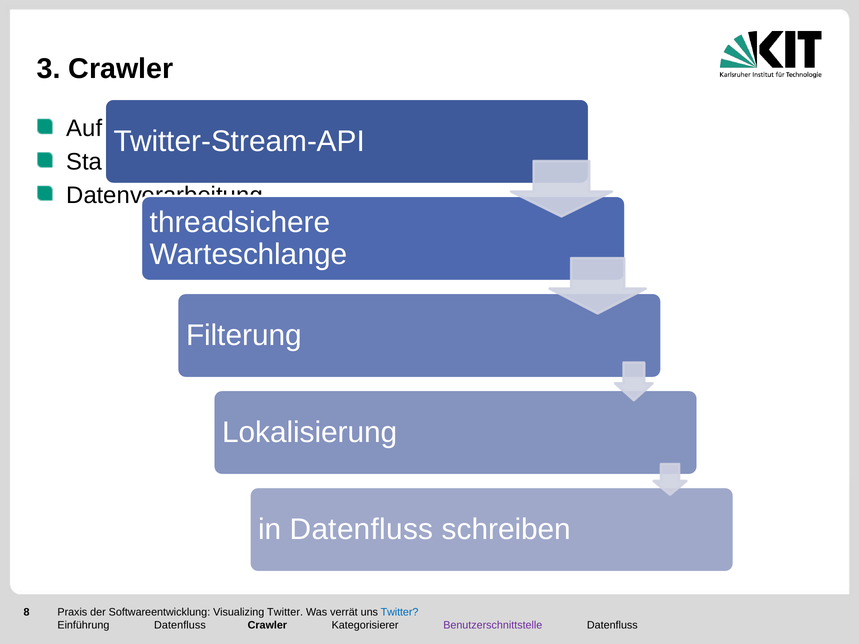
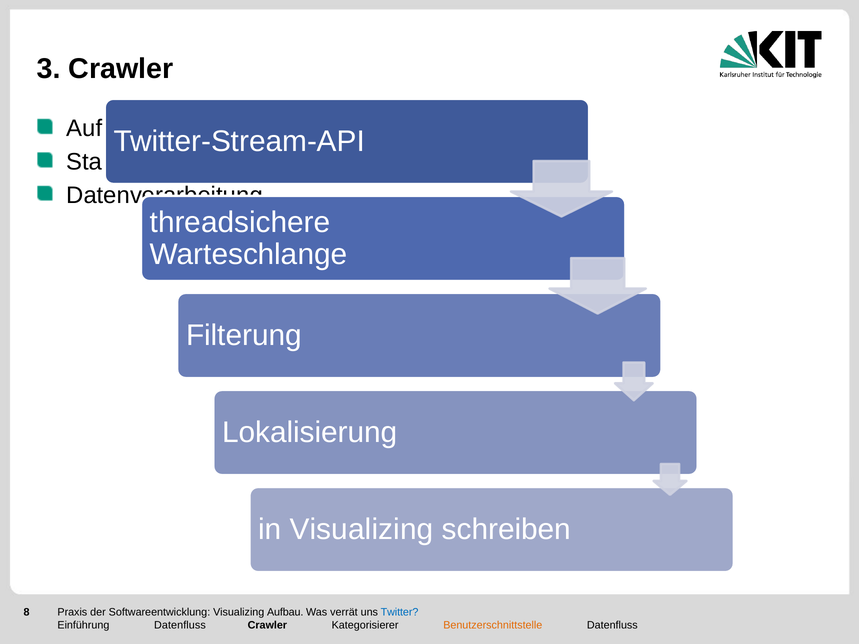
Datenfluss: Datenfluss -> Visualizing (362, 530)
Visualizing Twitter: Twitter -> Aufbau (285, 613)
Benutzerschnittstelle colour: purple -> orange (493, 625)
